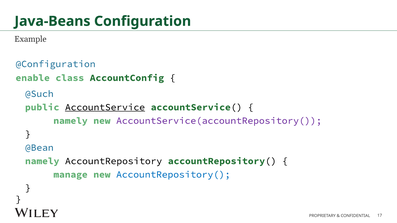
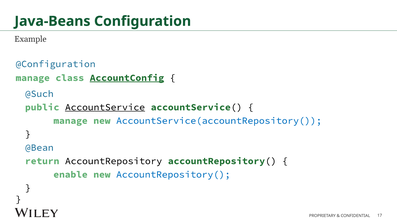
enable: enable -> manage (33, 78)
AccountConfig underline: none -> present (127, 78)
namely: namely -> manage (70, 121)
AccountService(accountRepository( colour: purple -> blue (219, 121)
namely: namely -> return (42, 161)
manage: manage -> enable (70, 175)
